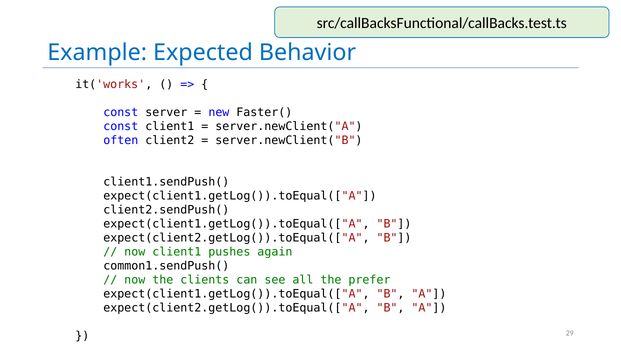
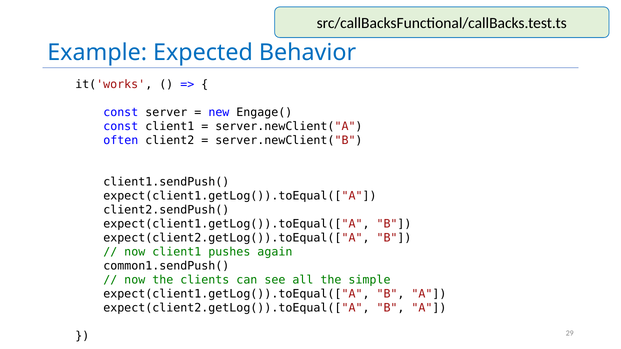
Faster(: Faster( -> Engage( (264, 112)
prefer: prefer -> simple (369, 280)
